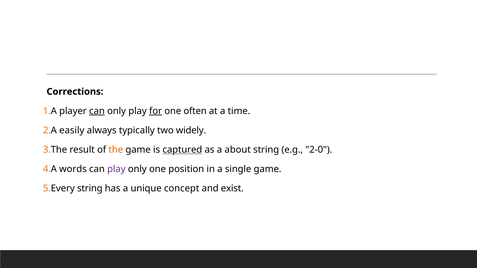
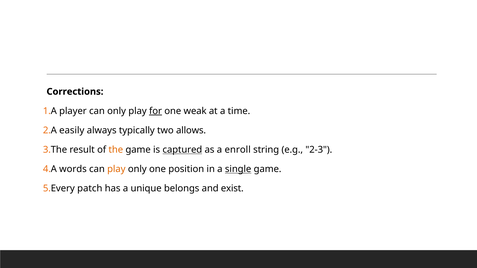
can underline: present -> none (97, 111)
often: often -> weak (195, 111)
widely: widely -> allows (191, 131)
about: about -> enroll (238, 150)
2-0: 2-0 -> 2-3 (319, 150)
play colour: purple -> orange (116, 169)
single underline: none -> present (238, 169)
string: string -> patch (90, 189)
concept: concept -> belongs (182, 189)
